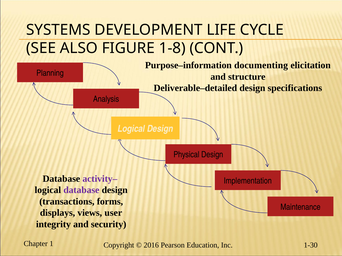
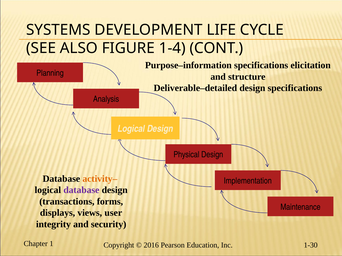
1-8: 1-8 -> 1-4 (172, 48)
Purpose–information documenting: documenting -> specifications (261, 65)
activity– colour: purple -> orange (100, 179)
